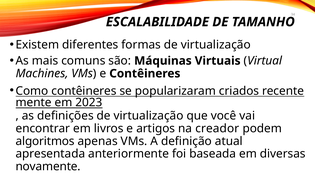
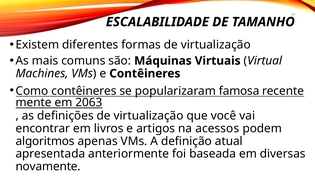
criados: criados -> famosa (239, 91)
2023: 2023 -> 2063 (89, 103)
creador: creador -> acessos (217, 128)
